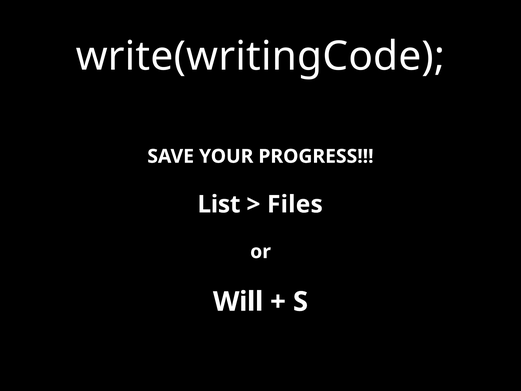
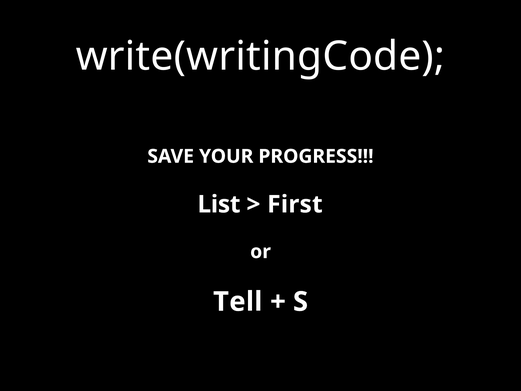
Files: Files -> First (295, 204)
Will: Will -> Tell (238, 302)
